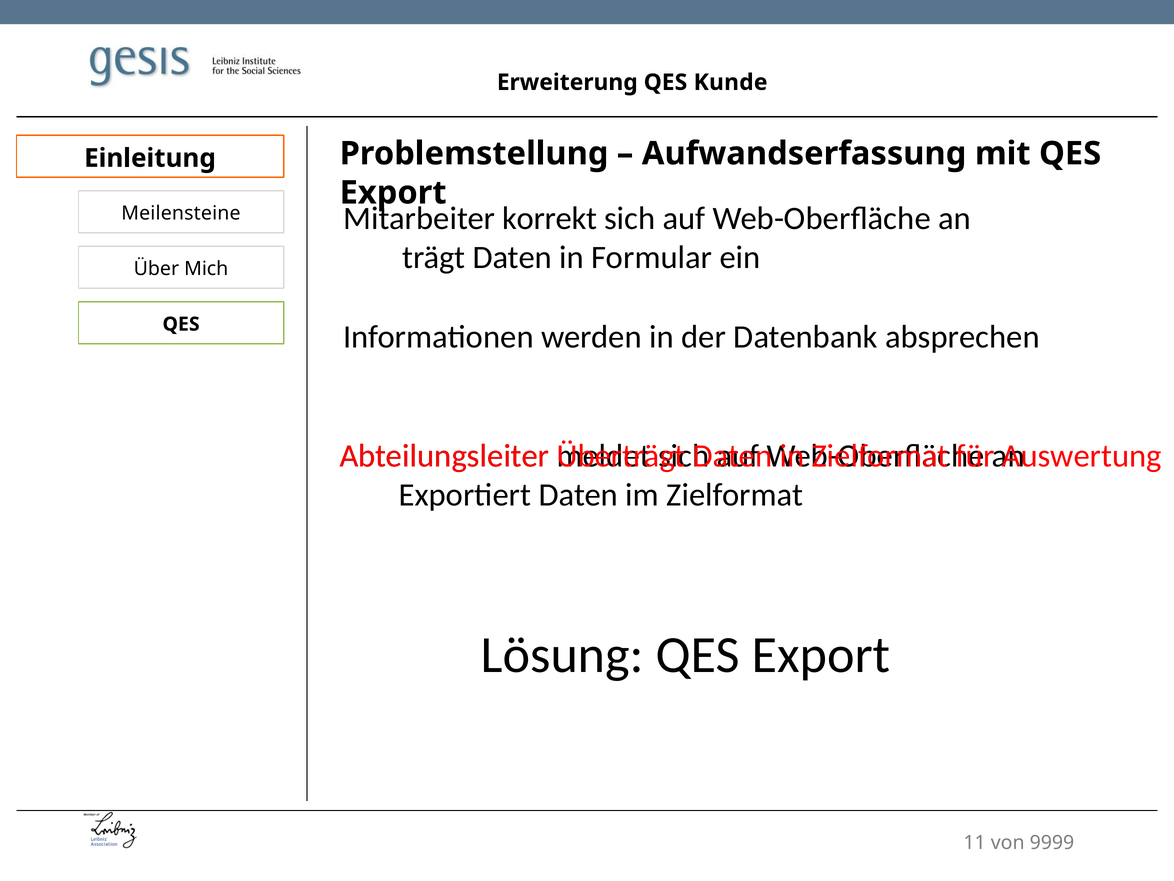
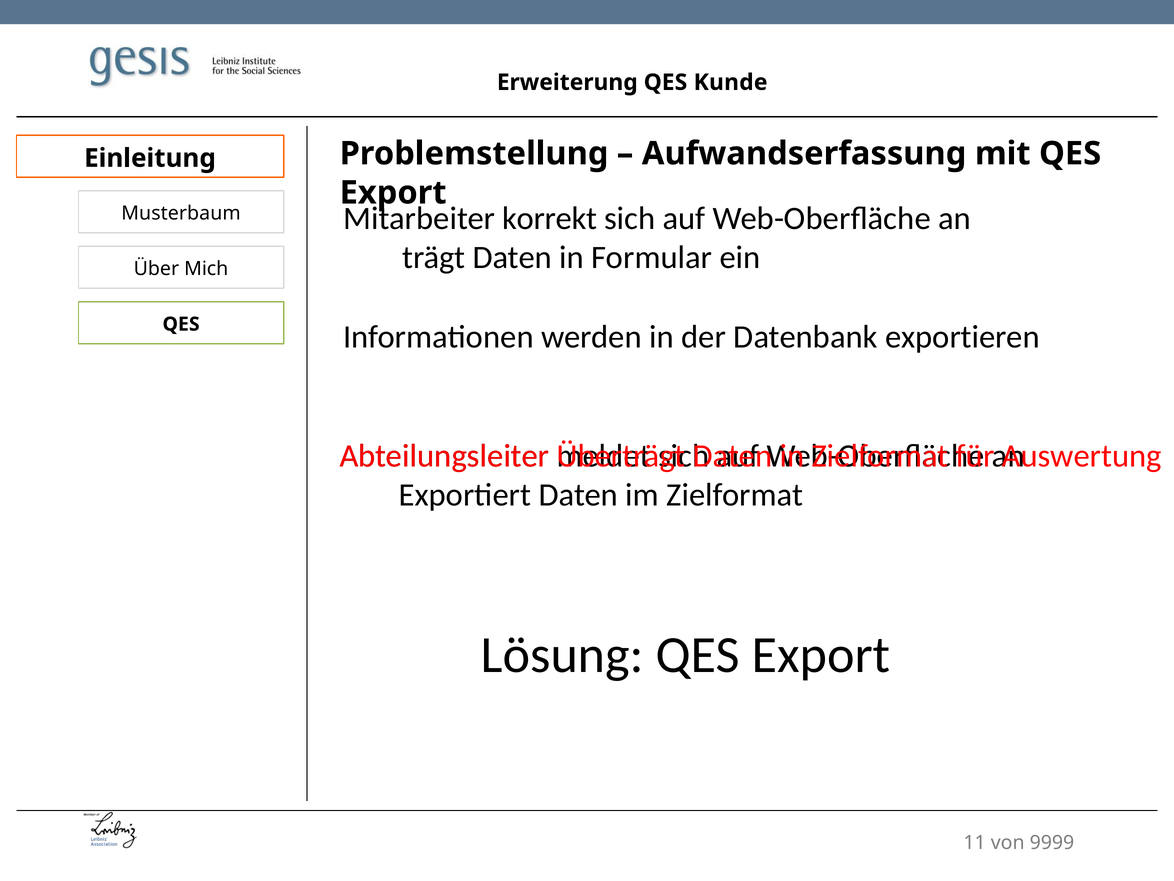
Meilensteine: Meilensteine -> Musterbaum (181, 213)
absprechen: absprechen -> exportieren (962, 337)
